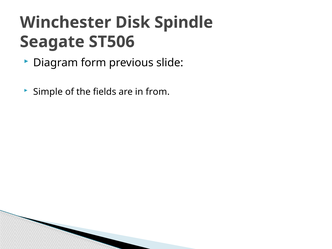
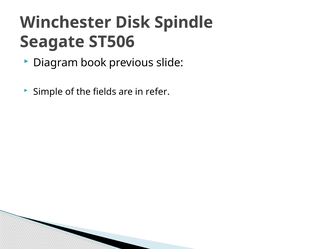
form: form -> book (94, 63)
from: from -> refer (158, 92)
